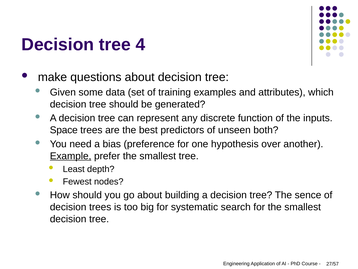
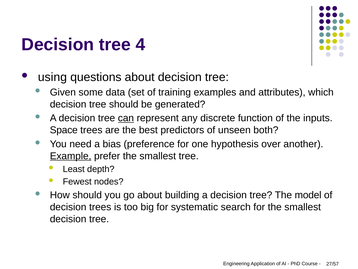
make: make -> using (52, 77)
can underline: none -> present (126, 118)
sence: sence -> model (308, 195)
